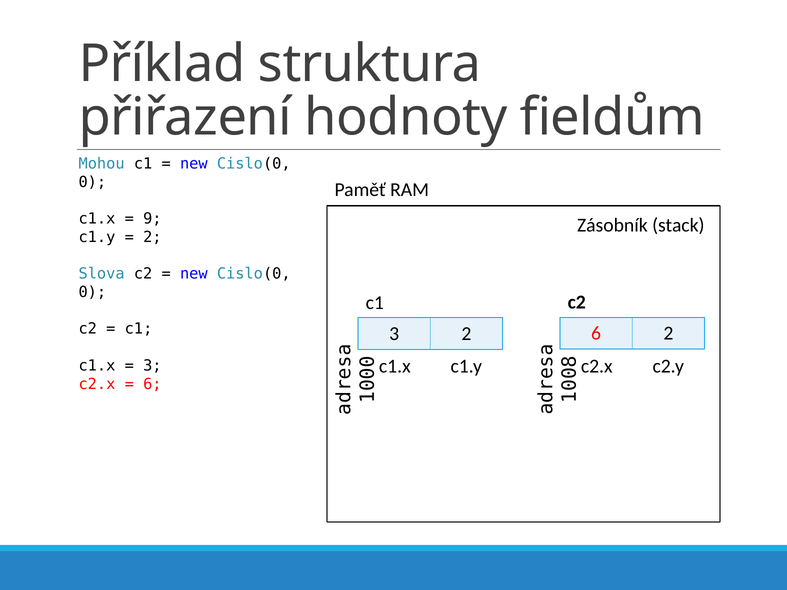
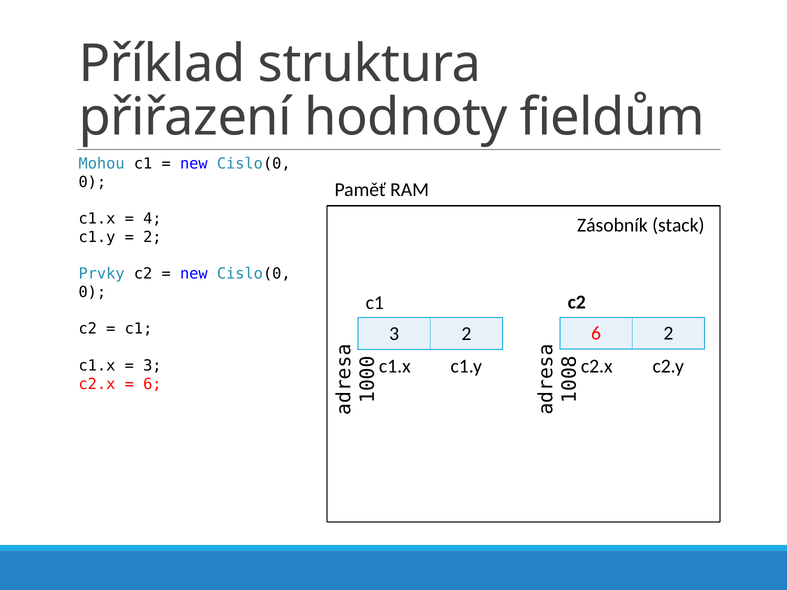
9: 9 -> 4 (152, 219)
Slova: Slova -> Prvky (102, 274)
